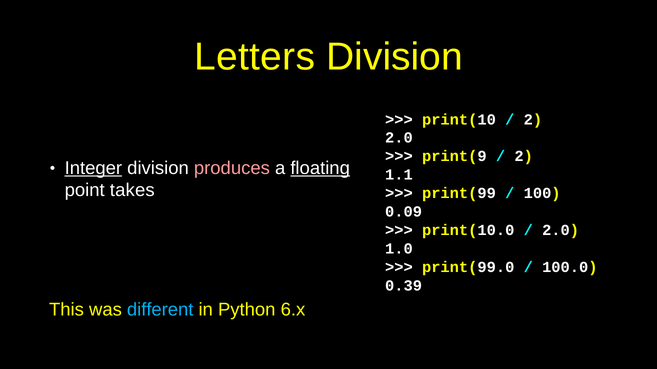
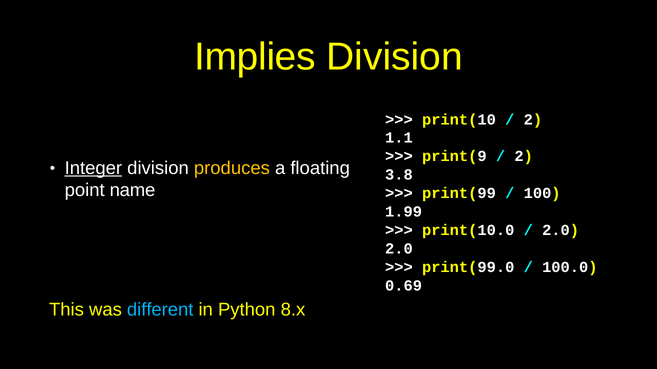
Letters: Letters -> Implies (255, 57)
2.0: 2.0 -> 1.1 (399, 138)
produces colour: pink -> yellow (232, 168)
floating underline: present -> none (320, 168)
1.1: 1.1 -> 3.8 (399, 175)
takes: takes -> name (132, 191)
0.09: 0.09 -> 1.99 (404, 212)
1.0: 1.0 -> 2.0 (399, 249)
0.39: 0.39 -> 0.69 (404, 286)
6.x: 6.x -> 8.x (293, 310)
